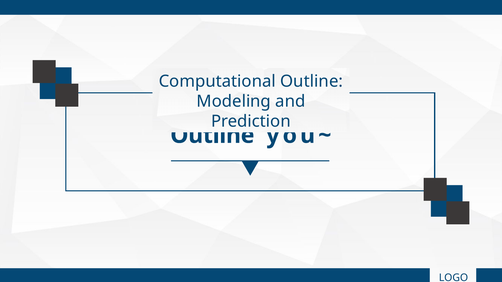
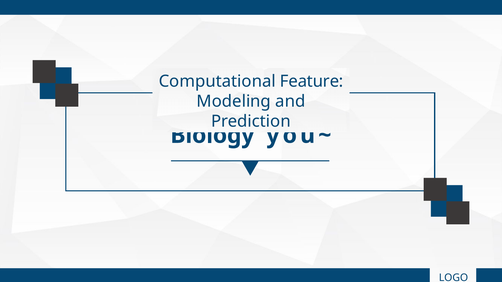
Computational Outline: Outline -> Feature (312, 81)
Outline: Outline -> Biology (212, 135)
